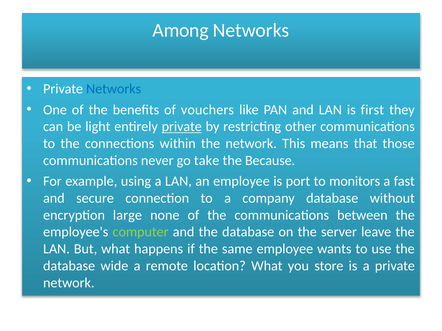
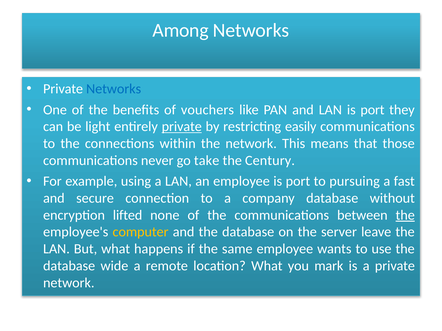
LAN is first: first -> port (373, 110)
other: other -> easily (301, 127)
Because: Because -> Century (270, 161)
monitors: monitors -> pursuing (355, 182)
large: large -> lifted (128, 215)
the underline: none -> present (405, 215)
computer colour: light green -> yellow (141, 232)
store: store -> mark (329, 266)
